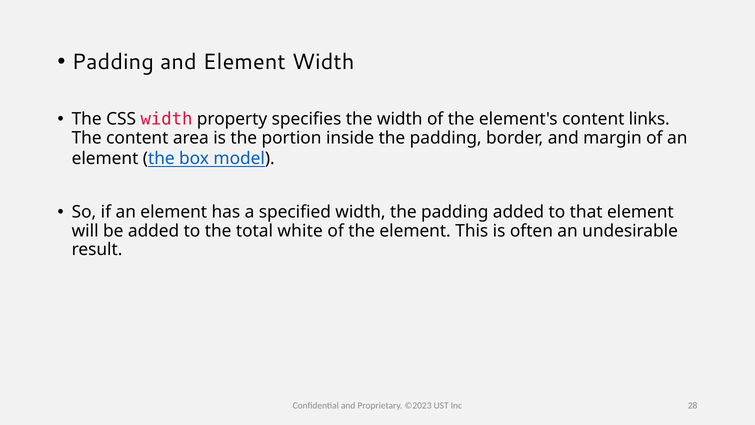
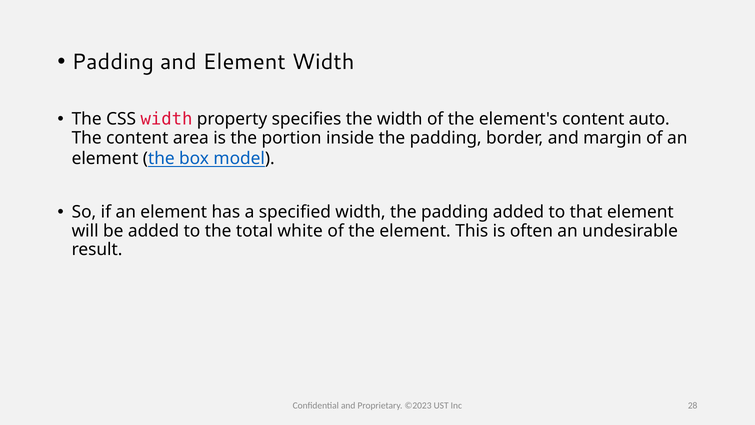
links: links -> auto (649, 119)
